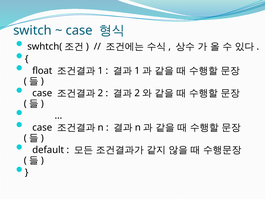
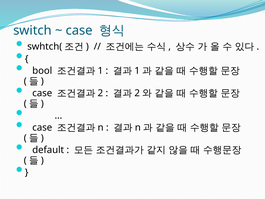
float: float -> bool (42, 71)
